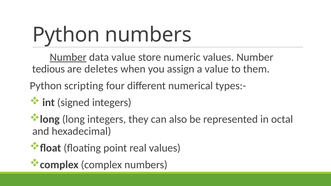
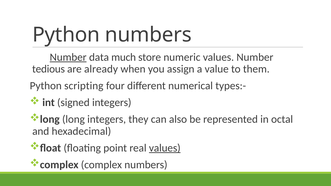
data value: value -> much (124, 57)
deletes: deletes -> already (101, 69)
values underline: none -> present (165, 148)
